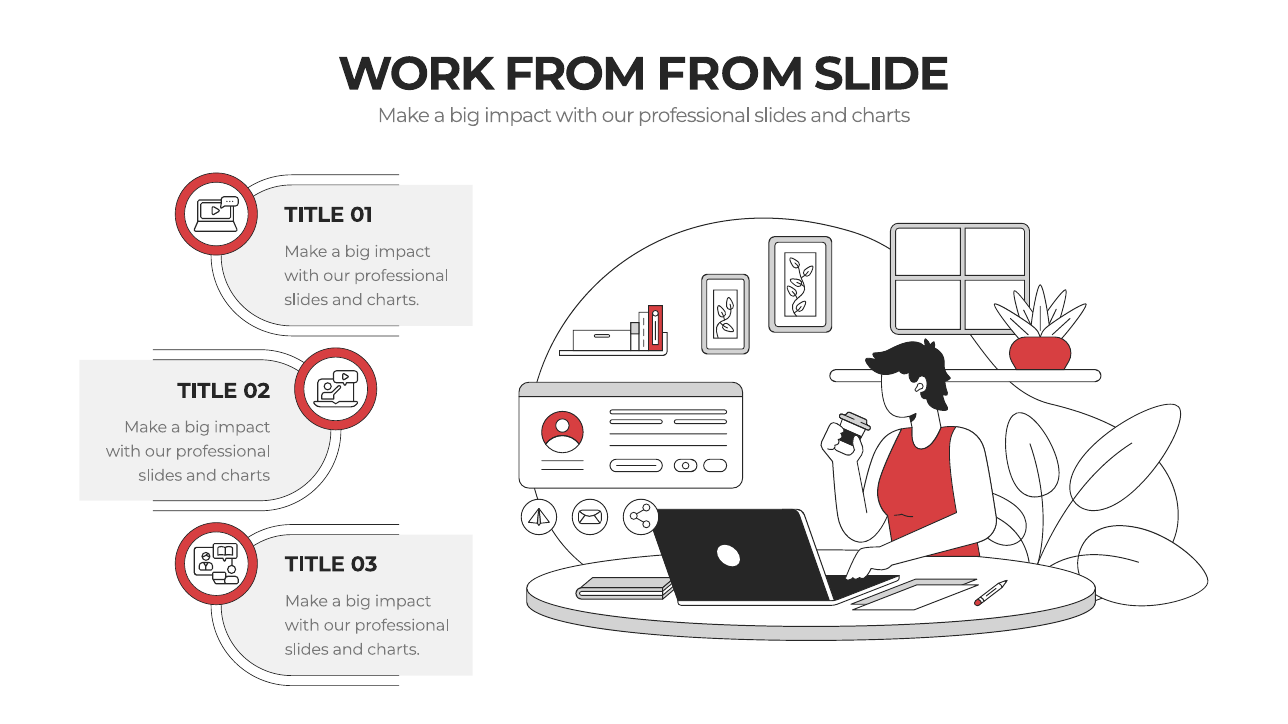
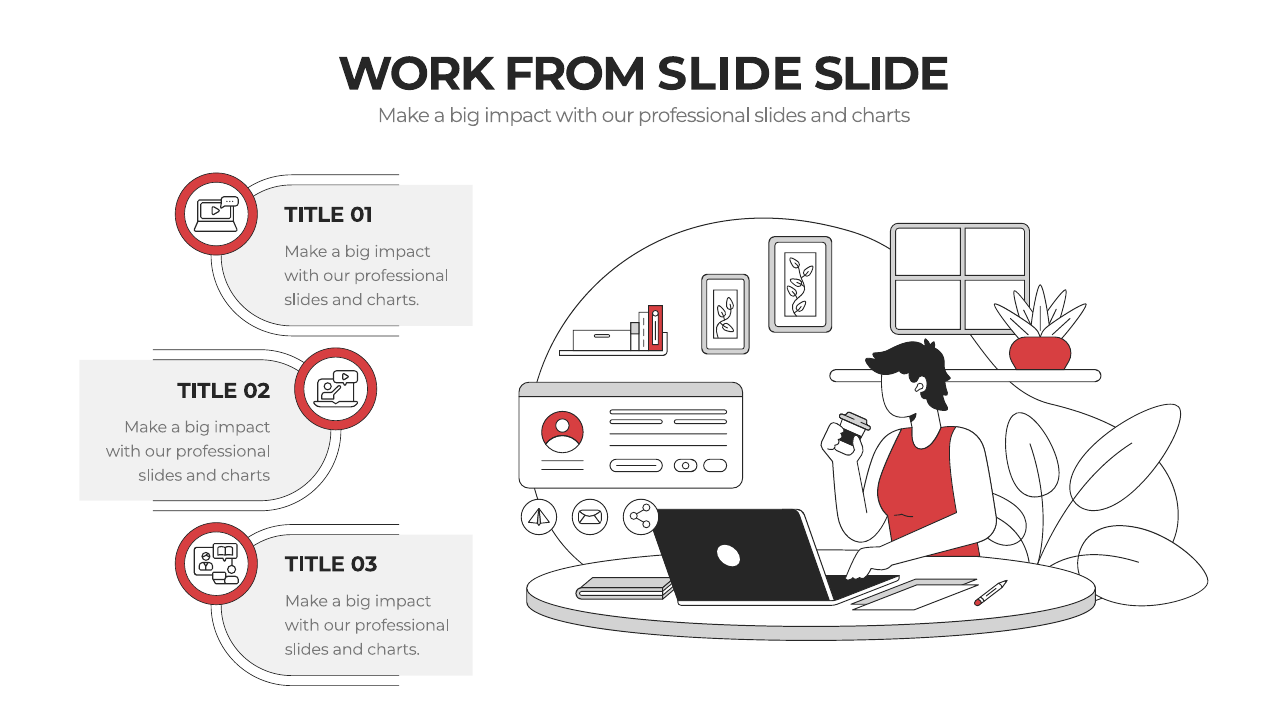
FROM FROM: FROM -> SLIDE (730, 74)
